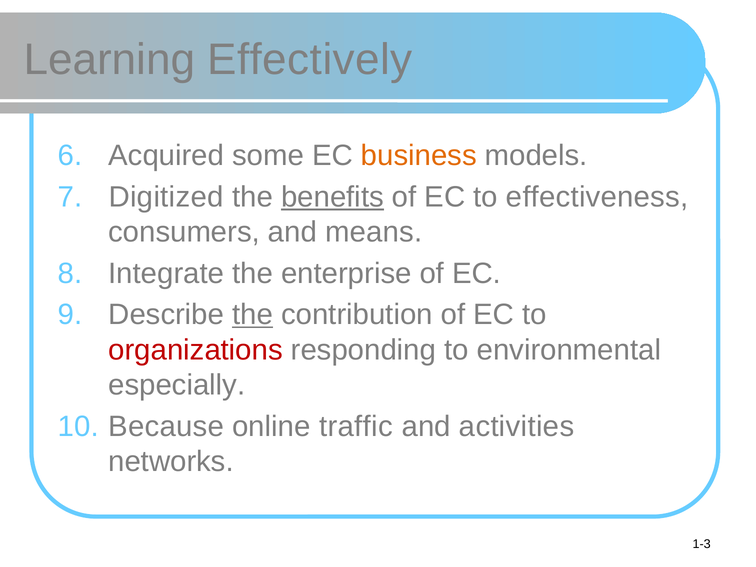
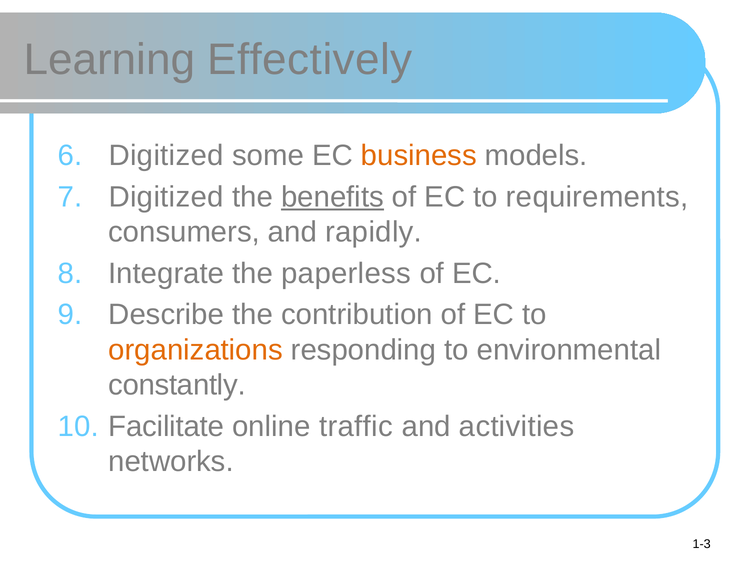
Acquired: Acquired -> Digitized (166, 156)
effectiveness: effectiveness -> requirements (597, 197)
means: means -> rapidly (374, 232)
enterprise: enterprise -> paperless (346, 273)
the underline: present -> none (253, 315)
organizations colour: red -> orange (196, 350)
especially: especially -> constantly (177, 385)
Because: Because -> Facilitate (166, 426)
